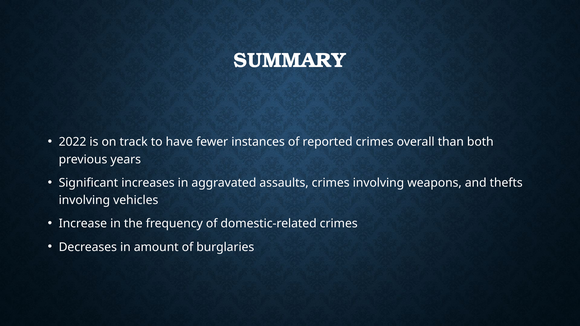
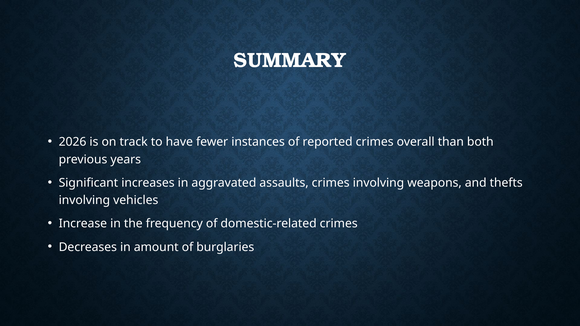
2022: 2022 -> 2026 (73, 142)
